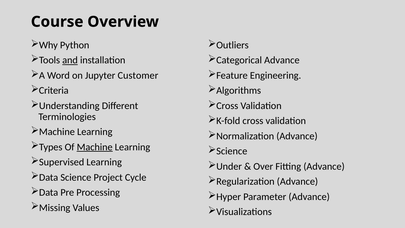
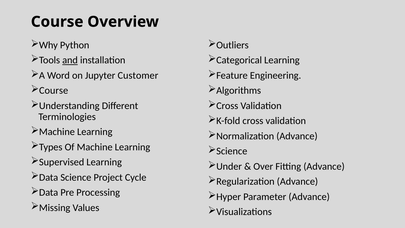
Categorical Advance: Advance -> Learning (282, 60)
Criteria: Criteria -> Course (54, 91)
Machine underline: present -> none (95, 147)
